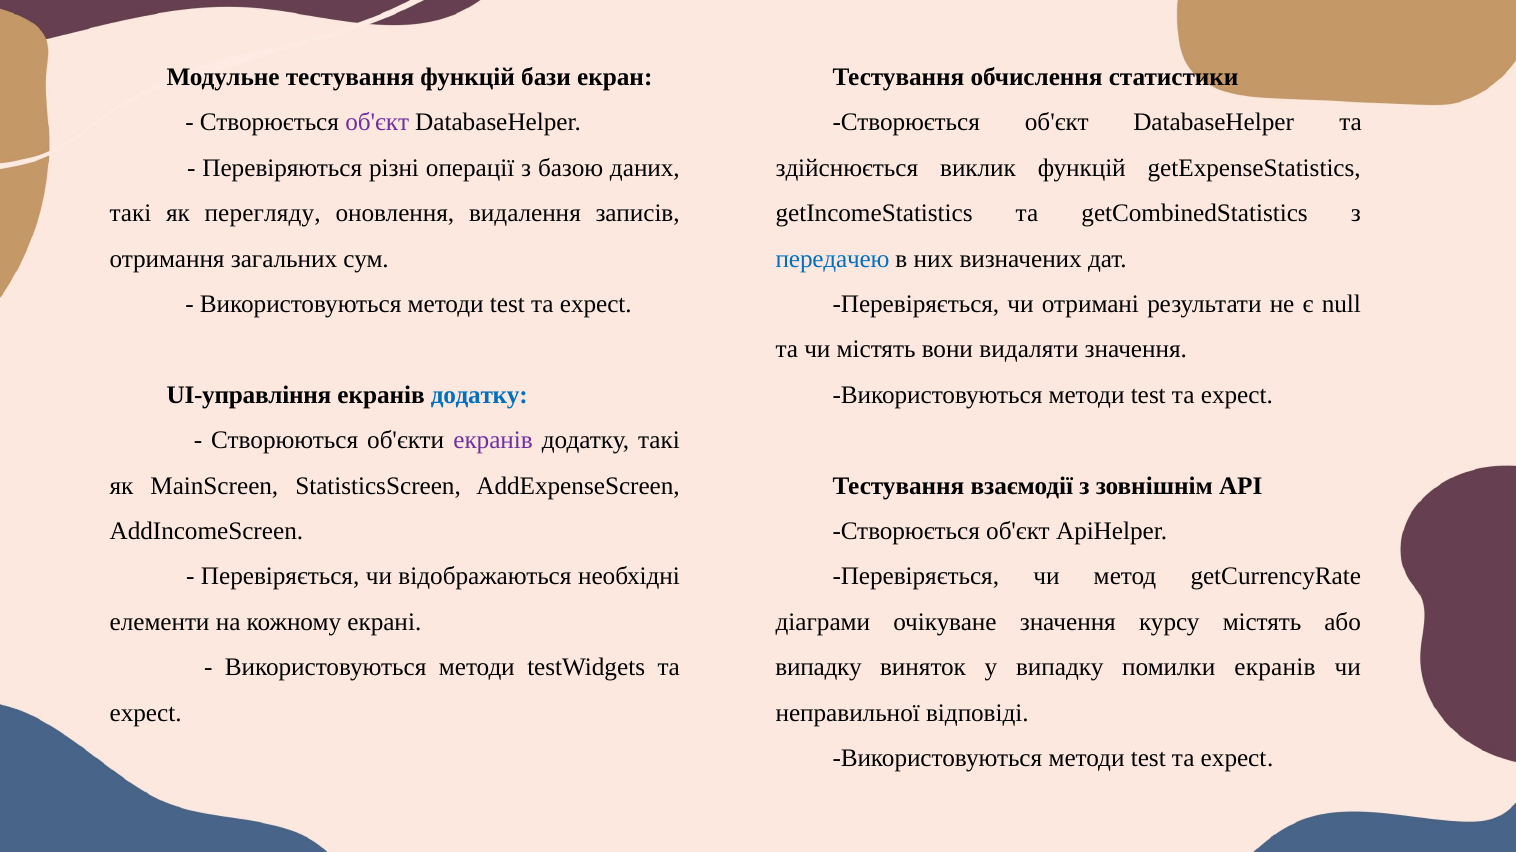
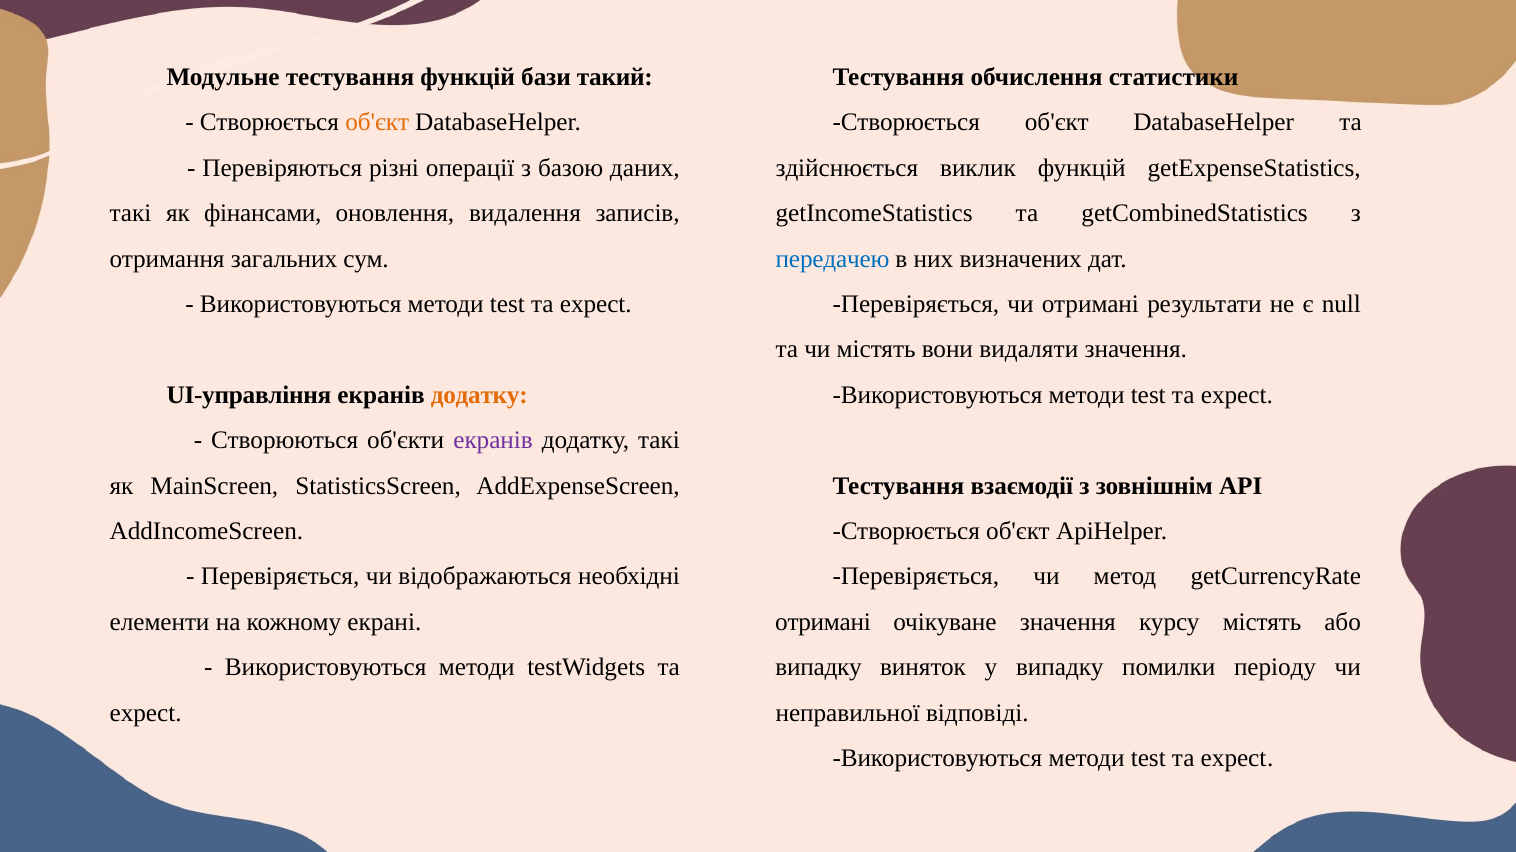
екран: екран -> такий (615, 77)
об'єкт colour: purple -> orange (377, 123)
перегляду: перегляду -> фінансами (263, 214)
додатку colour: blue -> orange (479, 395)
діаграми: діаграми -> отримані (823, 622)
помилки екранів: екранів -> періоду (1275, 668)
